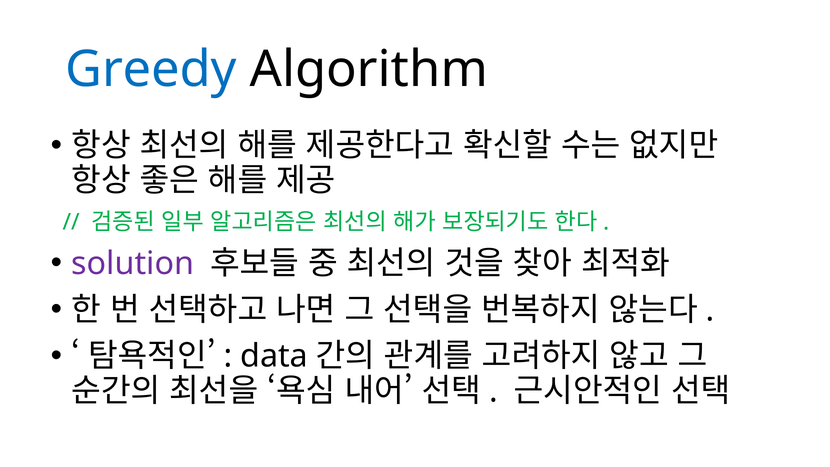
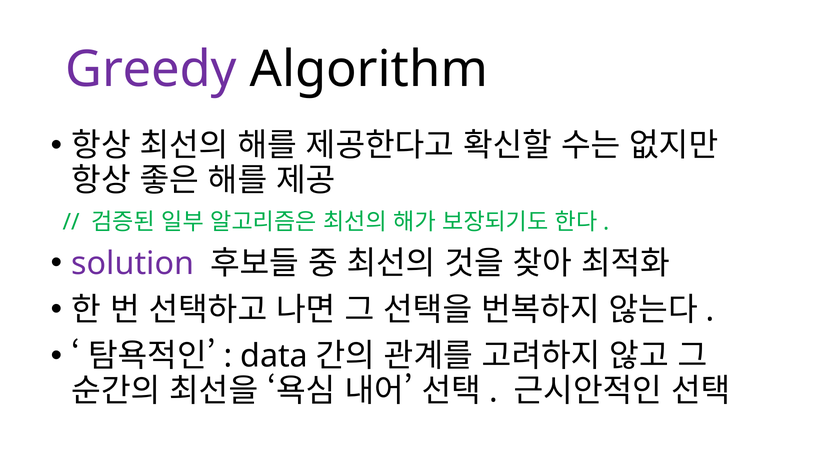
Greedy colour: blue -> purple (151, 70)
